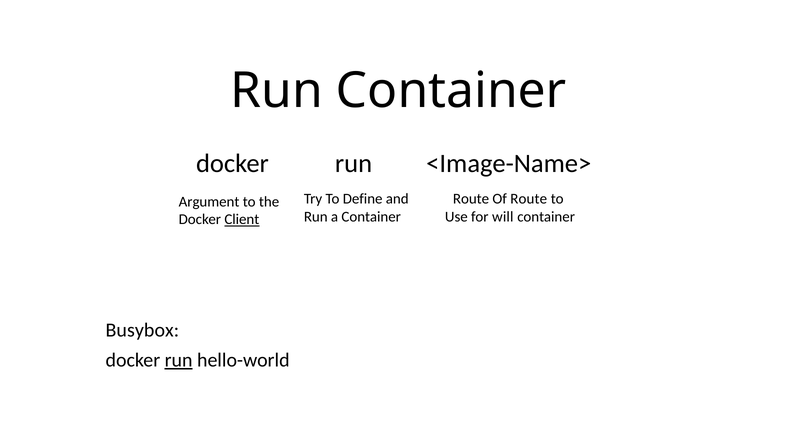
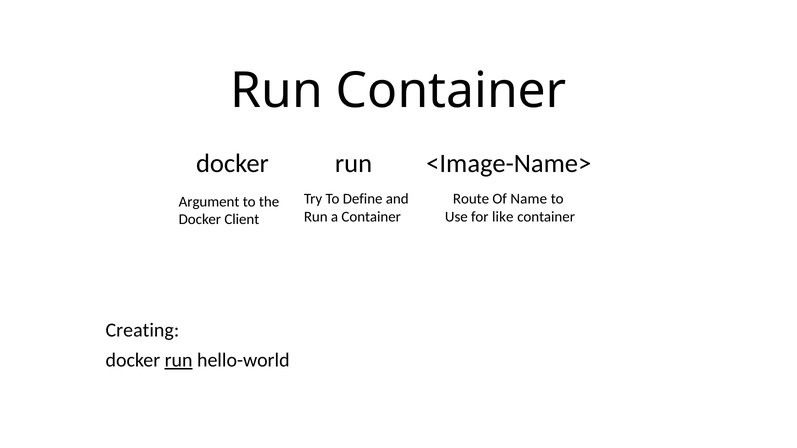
Of Route: Route -> Name (529, 199)
will: will -> like (503, 217)
Client underline: present -> none (242, 220)
Busybox: Busybox -> Creating (142, 331)
